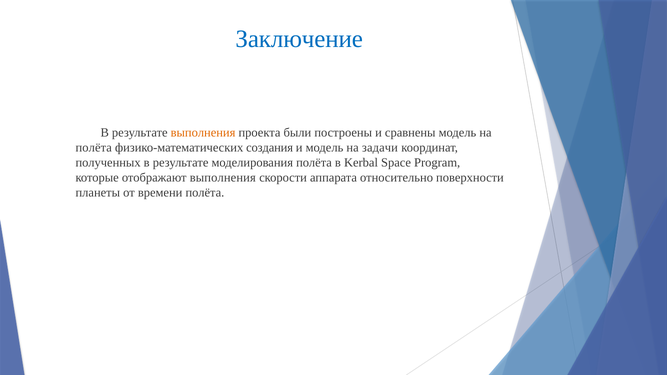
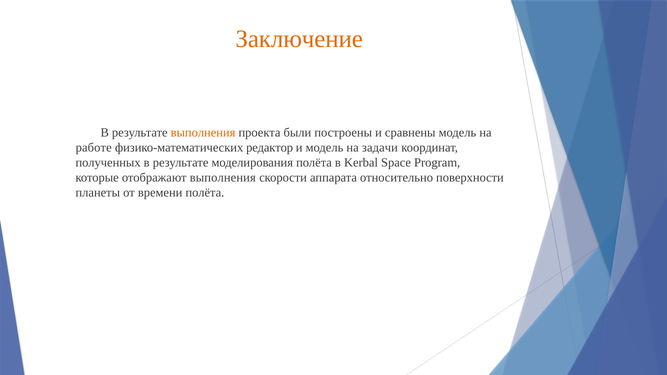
Заключение colour: blue -> orange (299, 39)
полёта: полёта -> работе (94, 148)
создания: создания -> редактор (270, 148)
